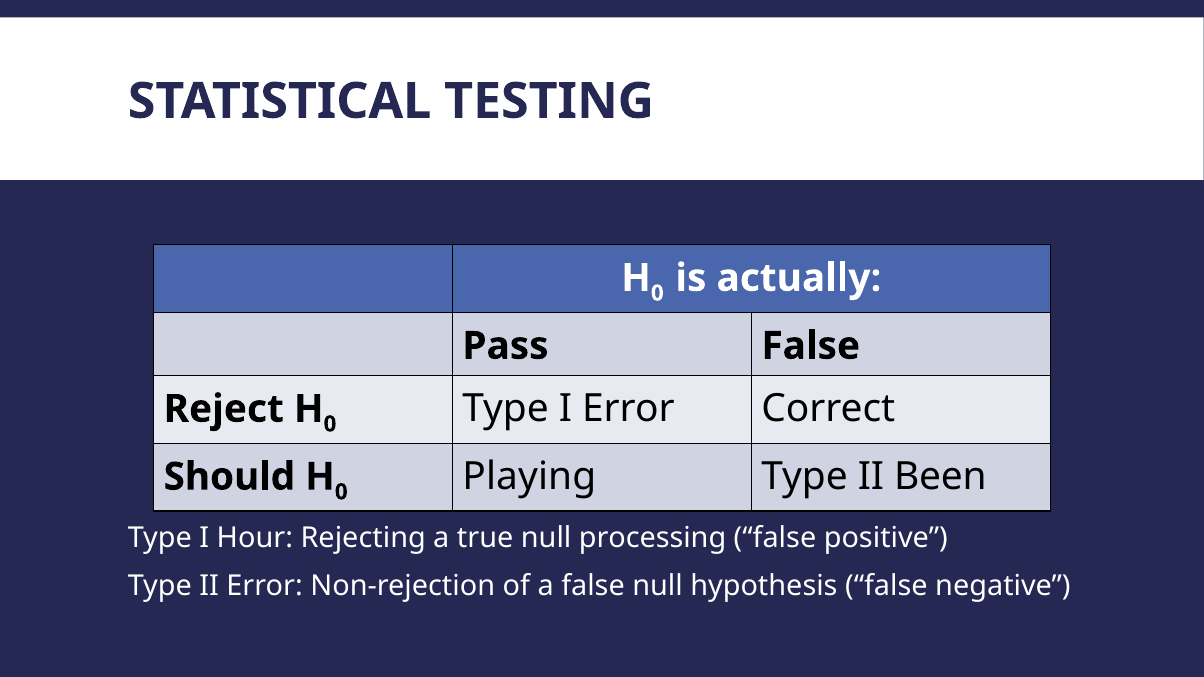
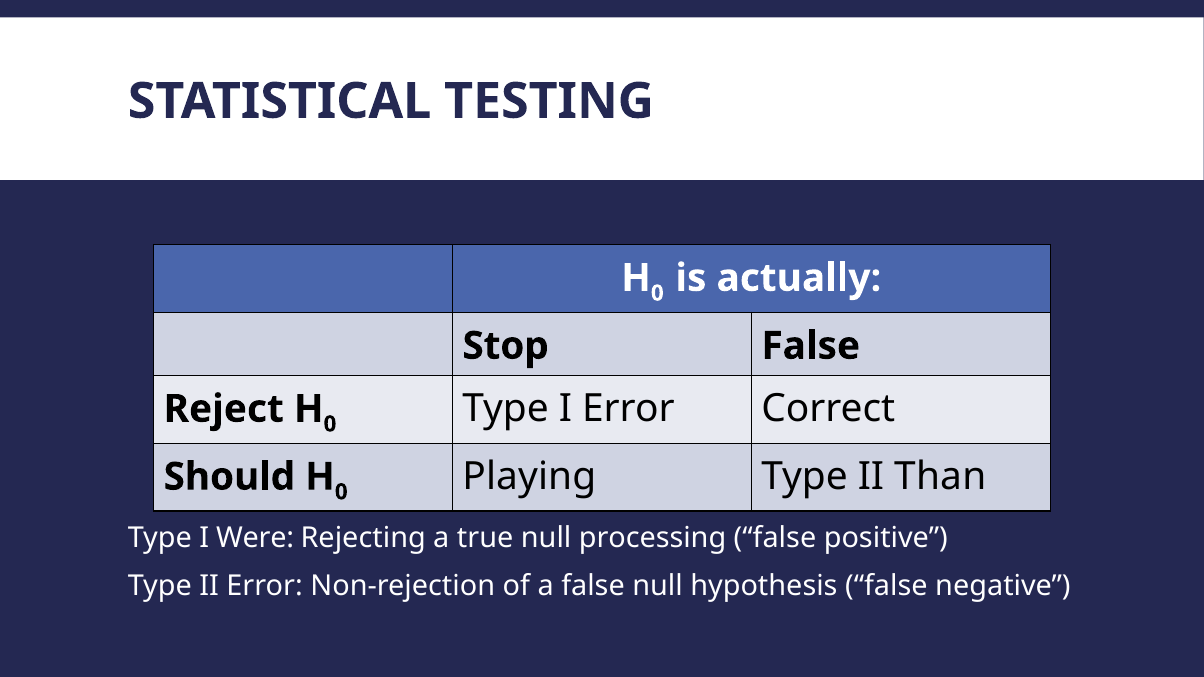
Pass: Pass -> Stop (506, 346)
Been: Been -> Than (940, 477)
Hour: Hour -> Were (255, 538)
